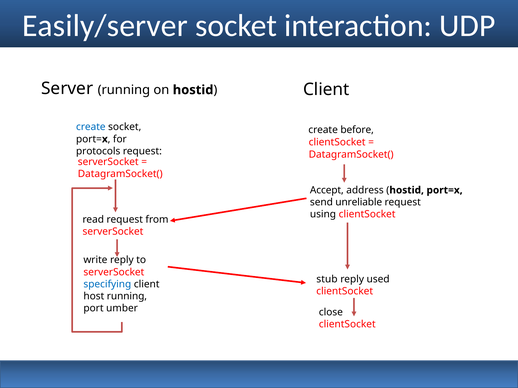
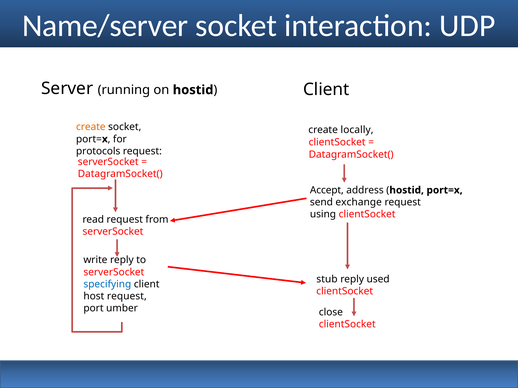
Easily/server: Easily/server -> Name/server (105, 26)
create colour: blue -> orange (91, 127)
before: before -> locally (357, 130)
unreliable: unreliable -> exchange (359, 202)
host running: running -> request (127, 297)
